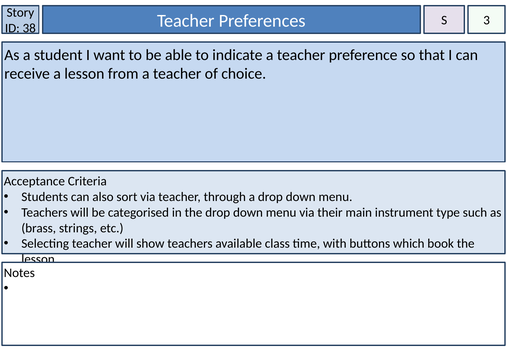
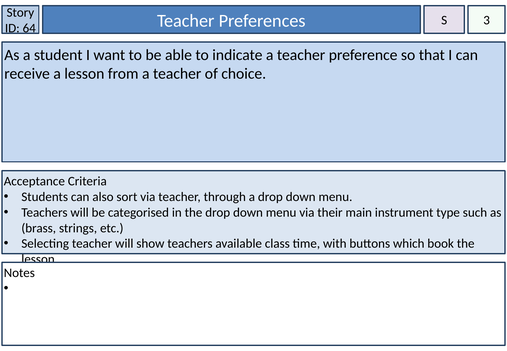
38: 38 -> 64 (29, 28)
